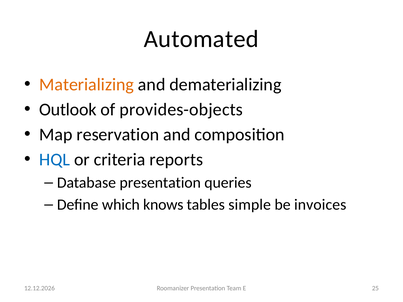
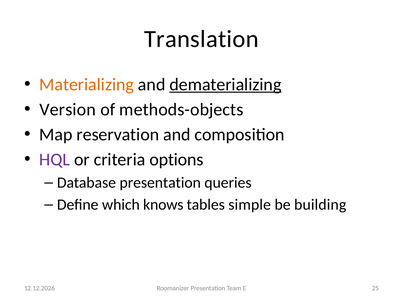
Automated: Automated -> Translation (201, 39)
dematerializing underline: none -> present (225, 85)
Outlook: Outlook -> Version (68, 110)
provides-objects: provides-objects -> methods-objects (181, 110)
HQL colour: blue -> purple (55, 160)
reports: reports -> options (176, 160)
invoices: invoices -> building (320, 205)
